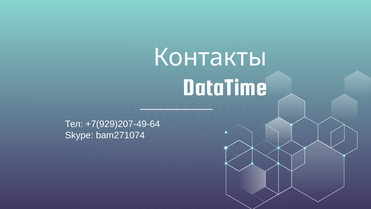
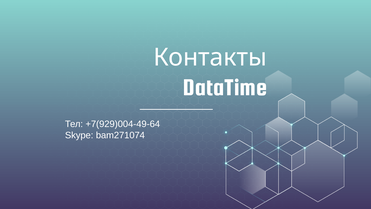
+7(929)207-49-64: +7(929)207-49-64 -> +7(929)004-49-64 (123, 124)
